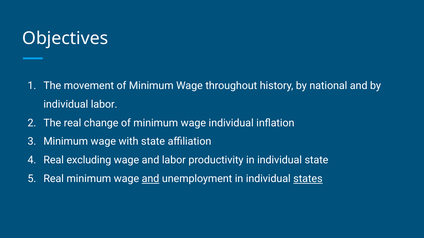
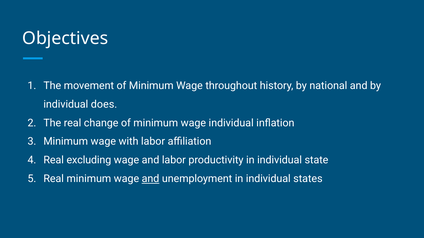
individual labor: labor -> does (104, 104)
with state: state -> labor (153, 142)
states underline: present -> none (308, 179)
